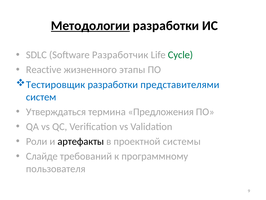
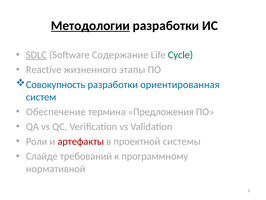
SDLC underline: none -> present (36, 55)
Разработчик: Разработчик -> Содержание (120, 55)
Тестировщик: Тестировщик -> Совокупность (56, 84)
представителями: представителями -> ориентированная (180, 84)
Утверждаться: Утверждаться -> Обеспечение (56, 112)
артефакты colour: black -> red (81, 141)
пользователя: пользователя -> нормативной (56, 168)
